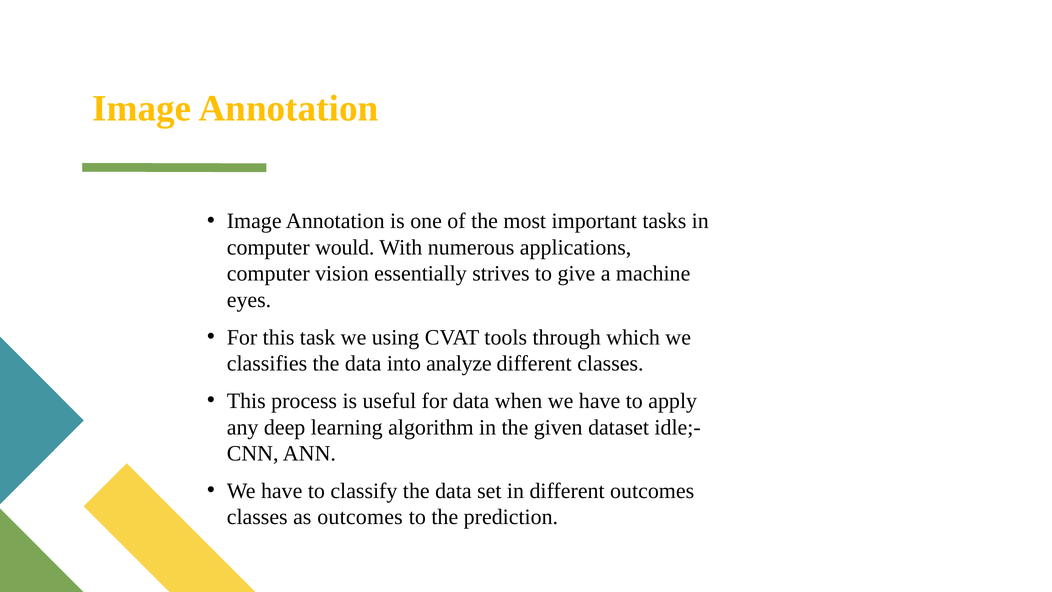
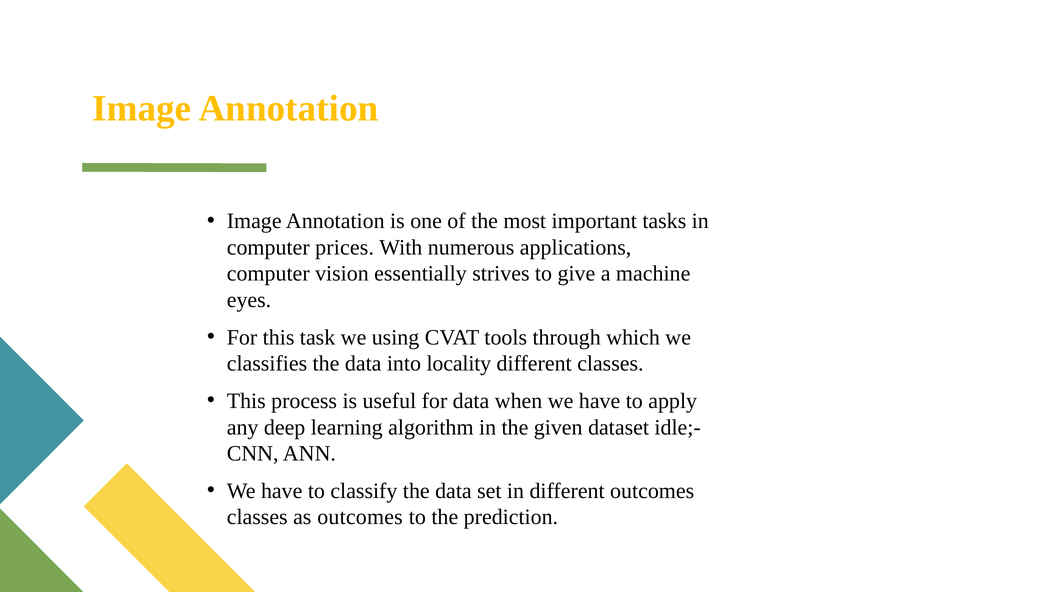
would: would -> prices (345, 247)
analyze: analyze -> locality (459, 364)
